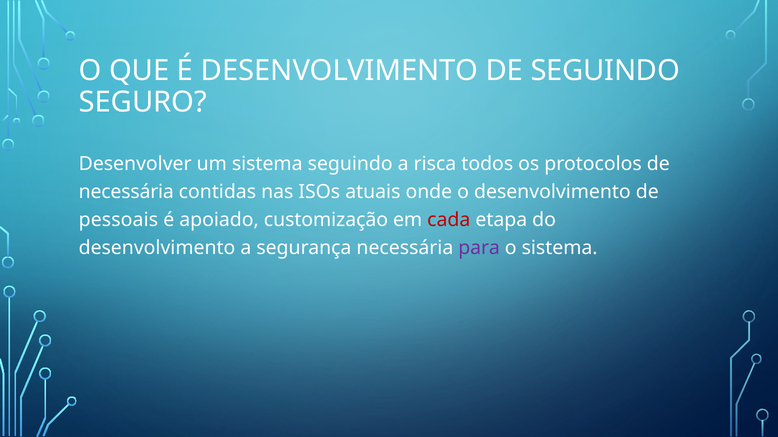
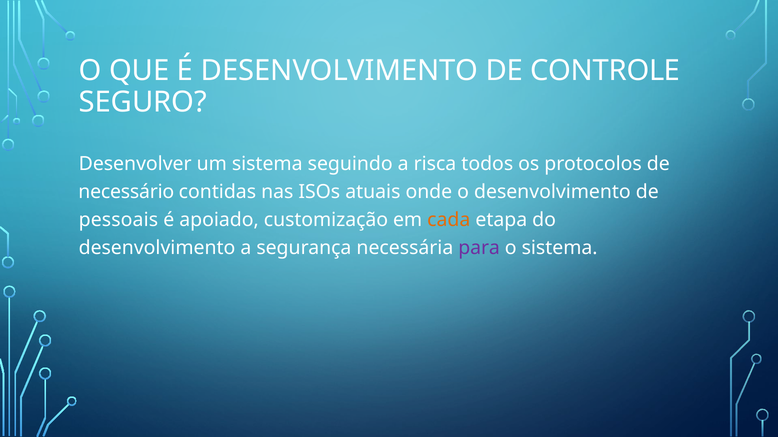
DE SEGUINDO: SEGUINDO -> CONTROLE (605, 71)
necessária: necessária -> necessário (126, 192)
cada colour: red -> orange (449, 220)
